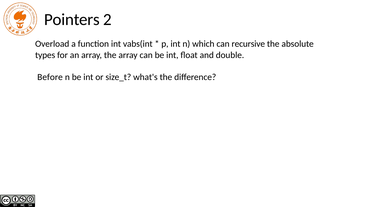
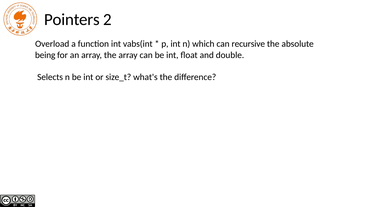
types: types -> being (45, 55)
Before: Before -> Selects (50, 77)
